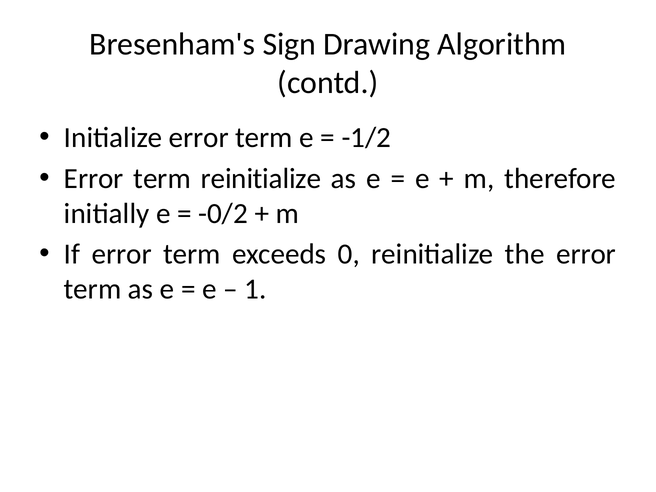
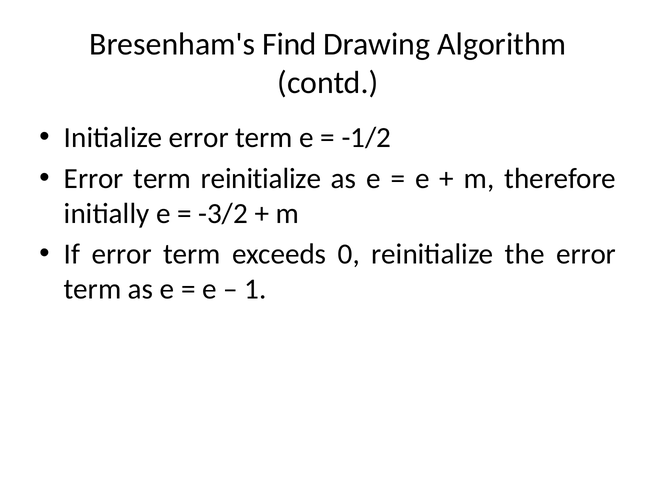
Sign: Sign -> Find (289, 44)
-0/2: -0/2 -> -3/2 (223, 213)
